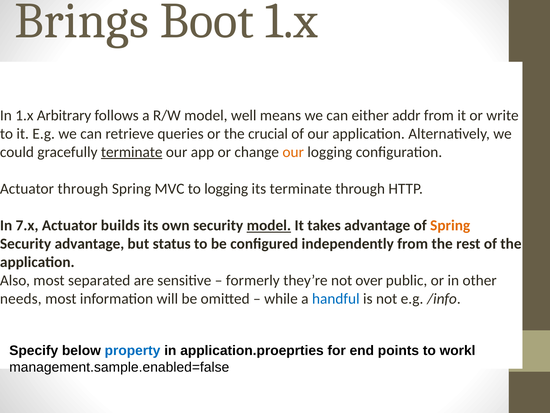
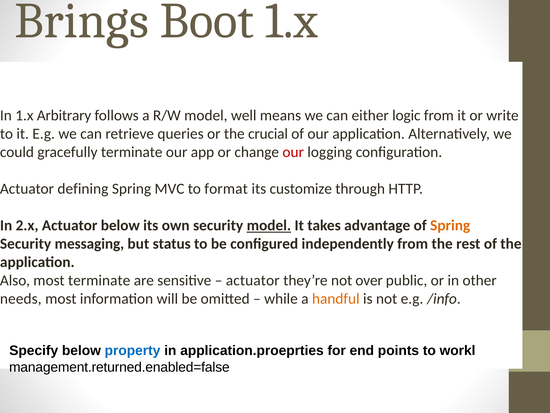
addr: addr -> logic (406, 115)
terminate underline: present -> none (132, 152)
our colour: orange -> red (293, 152)
Actuator through: through -> defining (83, 189)
to logging: logging -> format (226, 189)
its terminate: terminate -> customize (301, 189)
7.x: 7.x -> 2.x (27, 225)
Actuator builds: builds -> below (120, 225)
Security advantage: advantage -> messaging (89, 244)
most separated: separated -> terminate (99, 280)
formerly: formerly -> actuator (253, 280)
handful colour: blue -> orange (336, 299)
management.sample.enabled=false: management.sample.enabled=false -> management.returned.enabled=false (119, 367)
